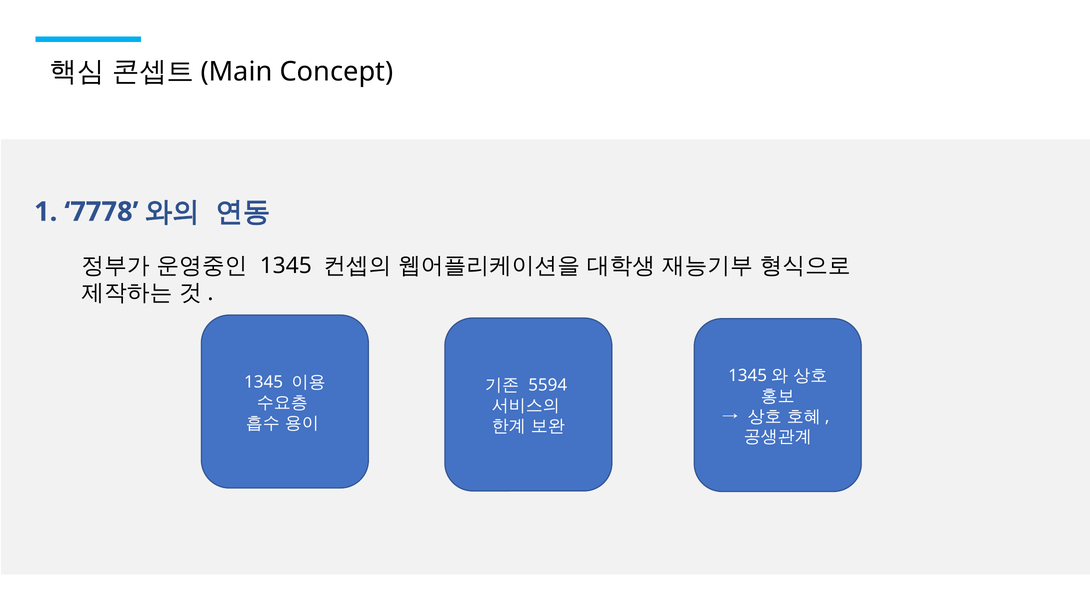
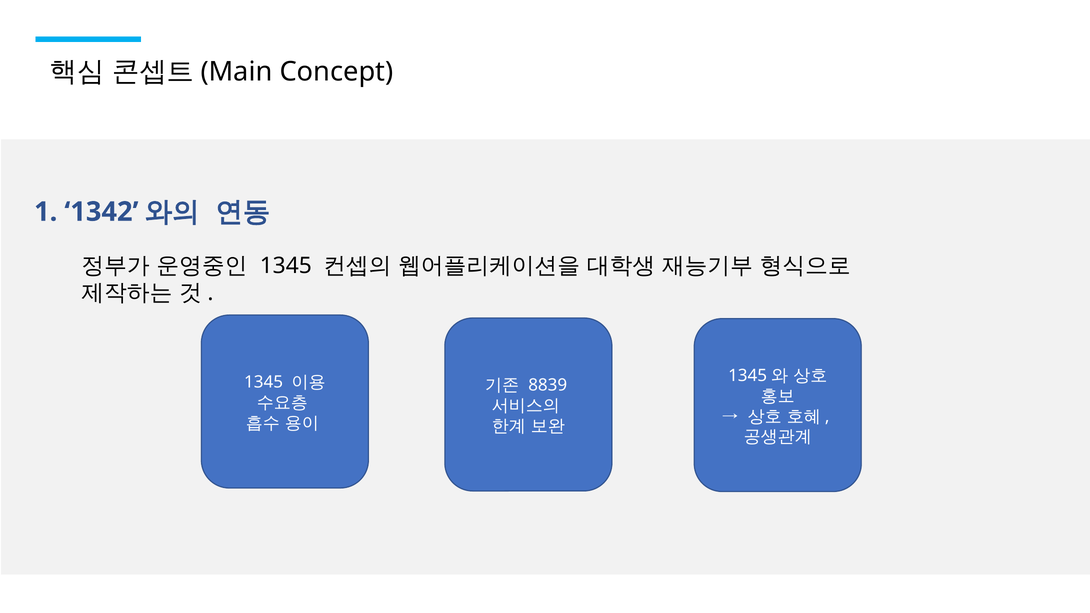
7778: 7778 -> 1342 (101, 212)
5594: 5594 -> 8839 (548, 385)
